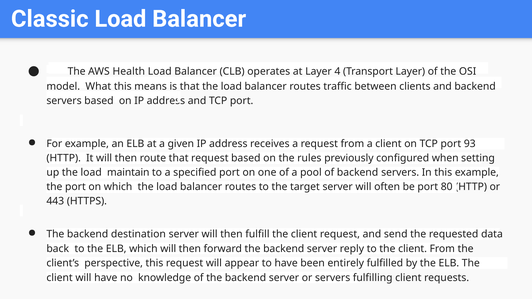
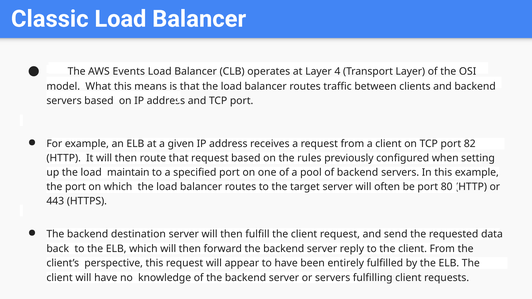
Health: Health -> Events (129, 72)
93: 93 -> 82 (470, 144)
